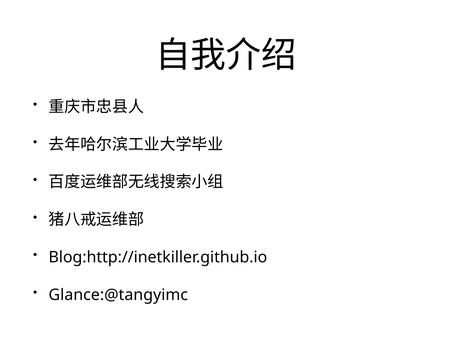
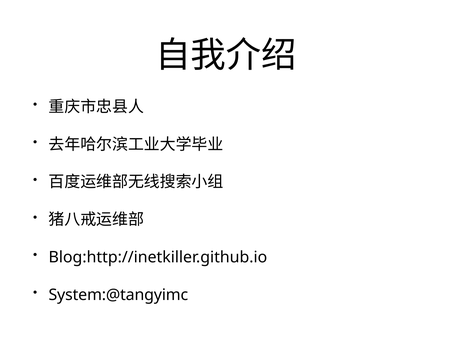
Glance:@tangyimc: Glance:@tangyimc -> System:@tangyimc (118, 295)
